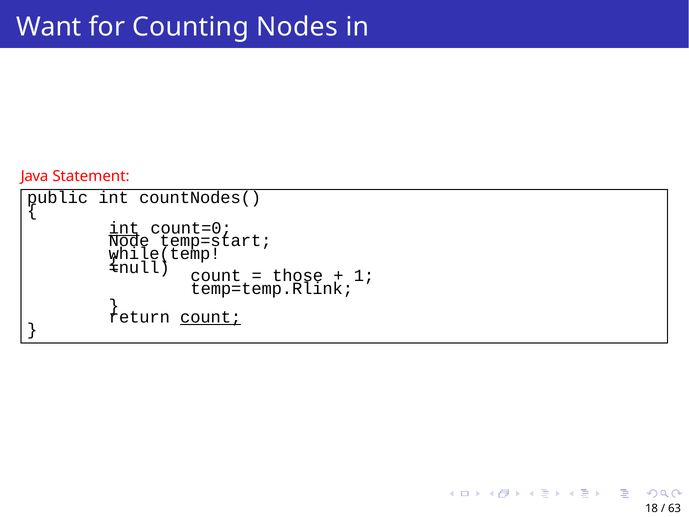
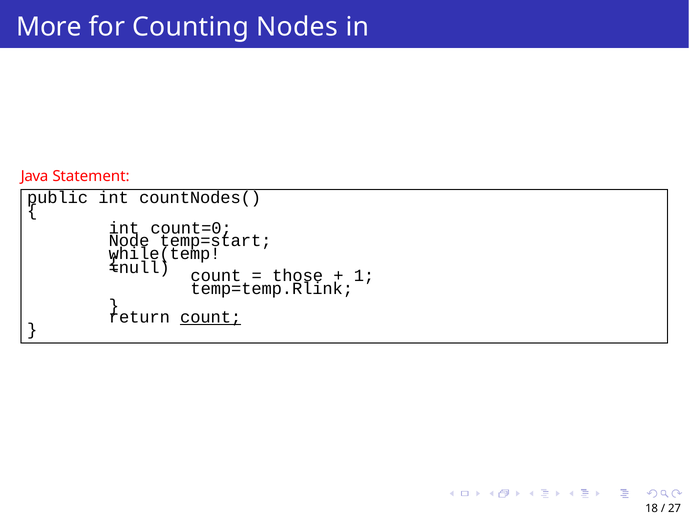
Want: Want -> More (49, 27)
int underline: present -> none (124, 228)
63: 63 -> 27 (674, 509)
